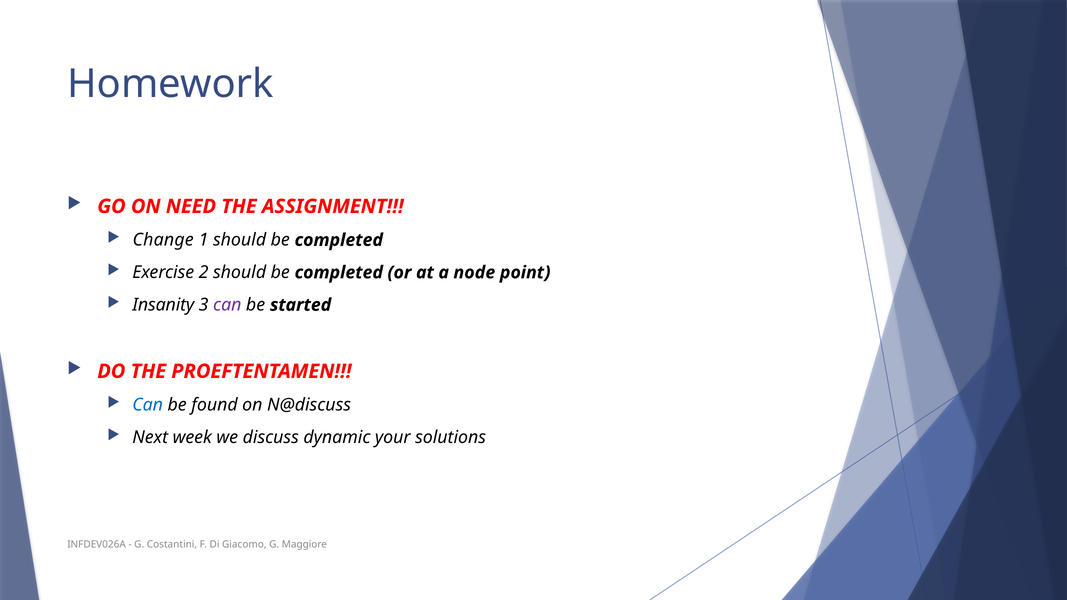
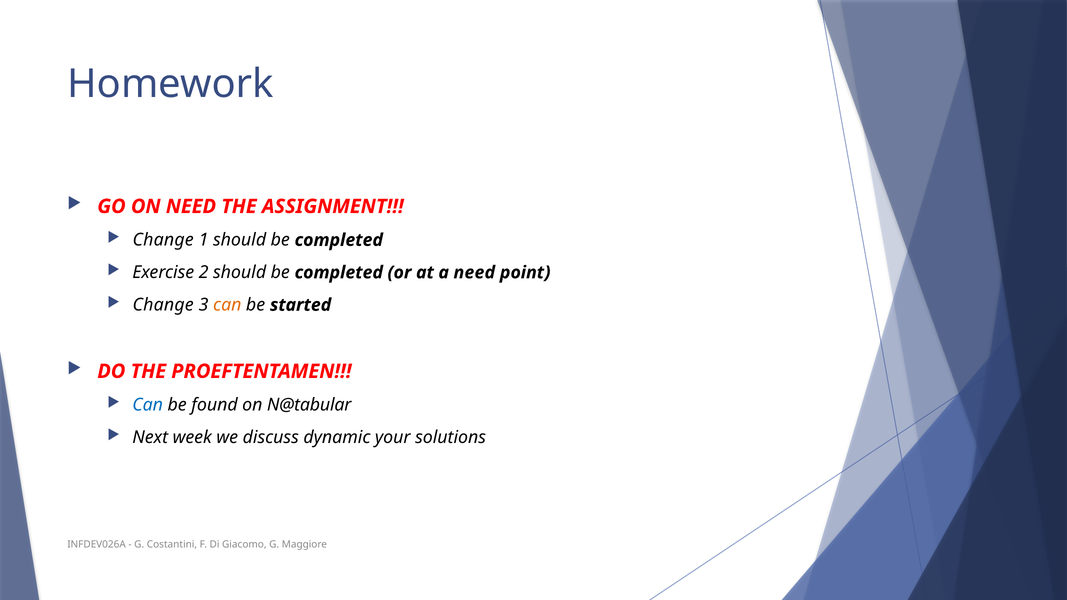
a node: node -> need (474, 273)
Insanity: Insanity -> Change (163, 305)
can colour: purple -> orange (227, 305)
N@discuss: N@discuss -> N@tabular (309, 405)
